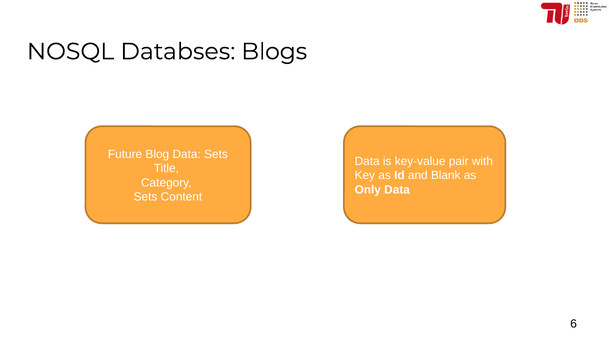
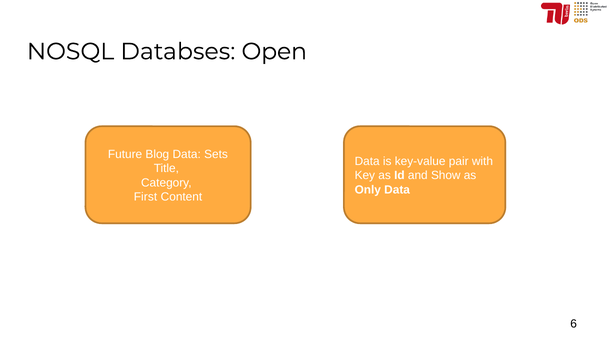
Blogs: Blogs -> Open (274, 52)
Blank: Blank -> Show (446, 176)
Sets: Sets -> First (146, 197)
